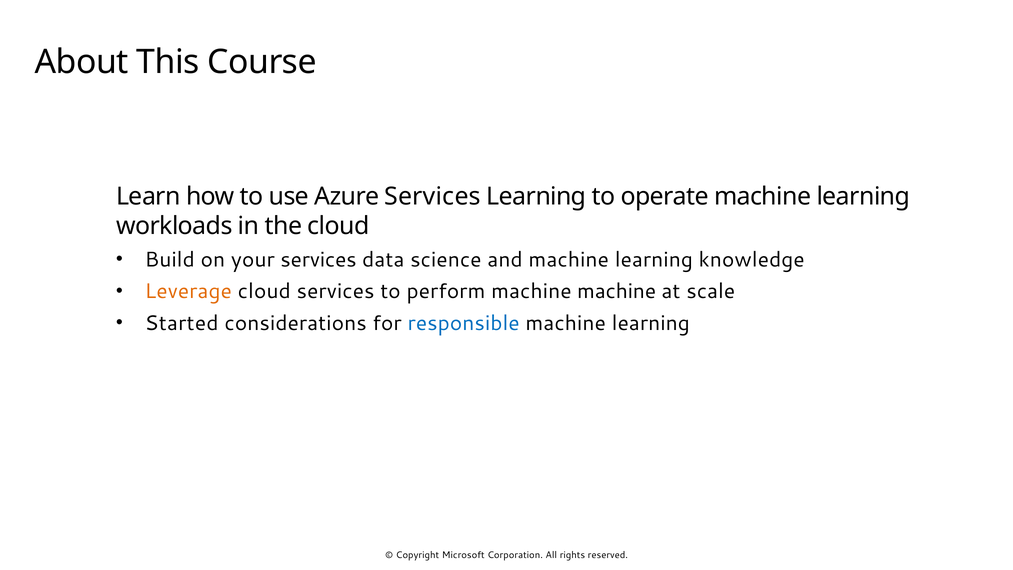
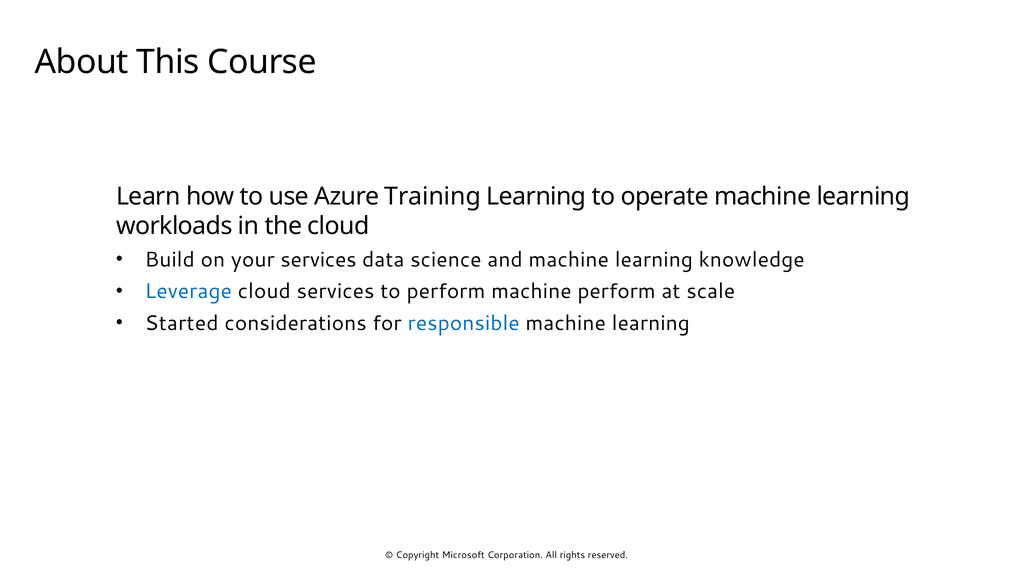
Azure Services: Services -> Training (433, 196)
Leverage colour: orange -> blue (188, 291)
machine machine: machine -> perform (617, 291)
